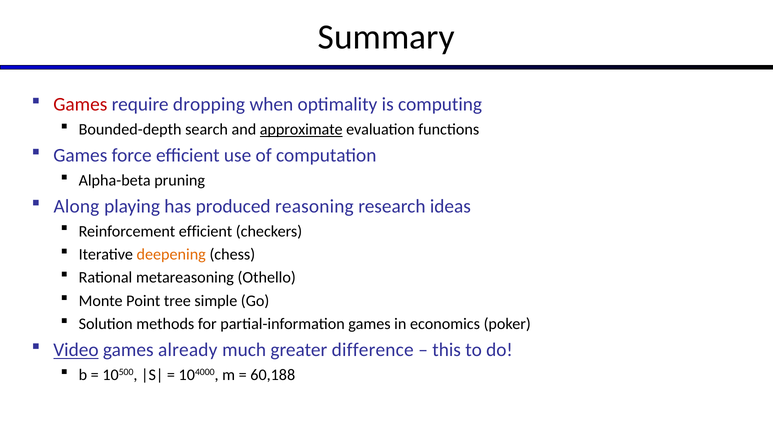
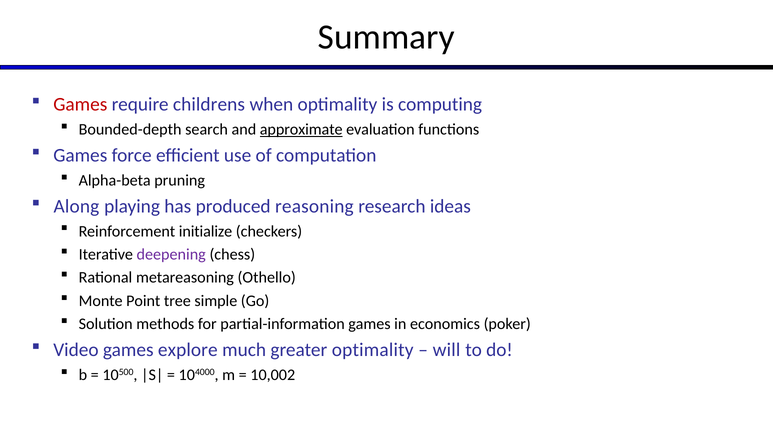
dropping: dropping -> childrens (209, 104)
Reinforcement efficient: efficient -> initialize (206, 231)
deepening colour: orange -> purple (171, 254)
Video underline: present -> none (76, 350)
already: already -> explore (188, 350)
greater difference: difference -> optimality (373, 350)
this: this -> will (447, 350)
60,188: 60,188 -> 10,002 (273, 375)
